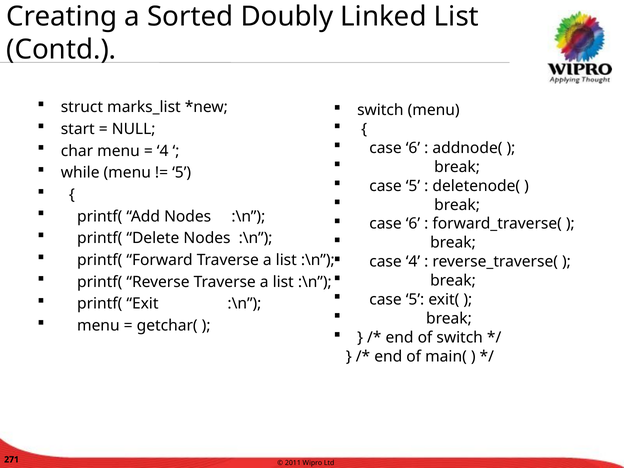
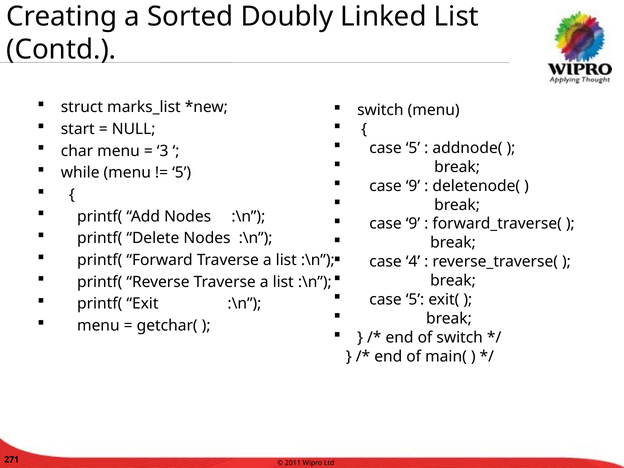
6: 6 -> 5 (413, 148)
4: 4 -> 3 (163, 151)
5: 5 -> 9 (413, 186)
6: 6 -> 9 (413, 224)
